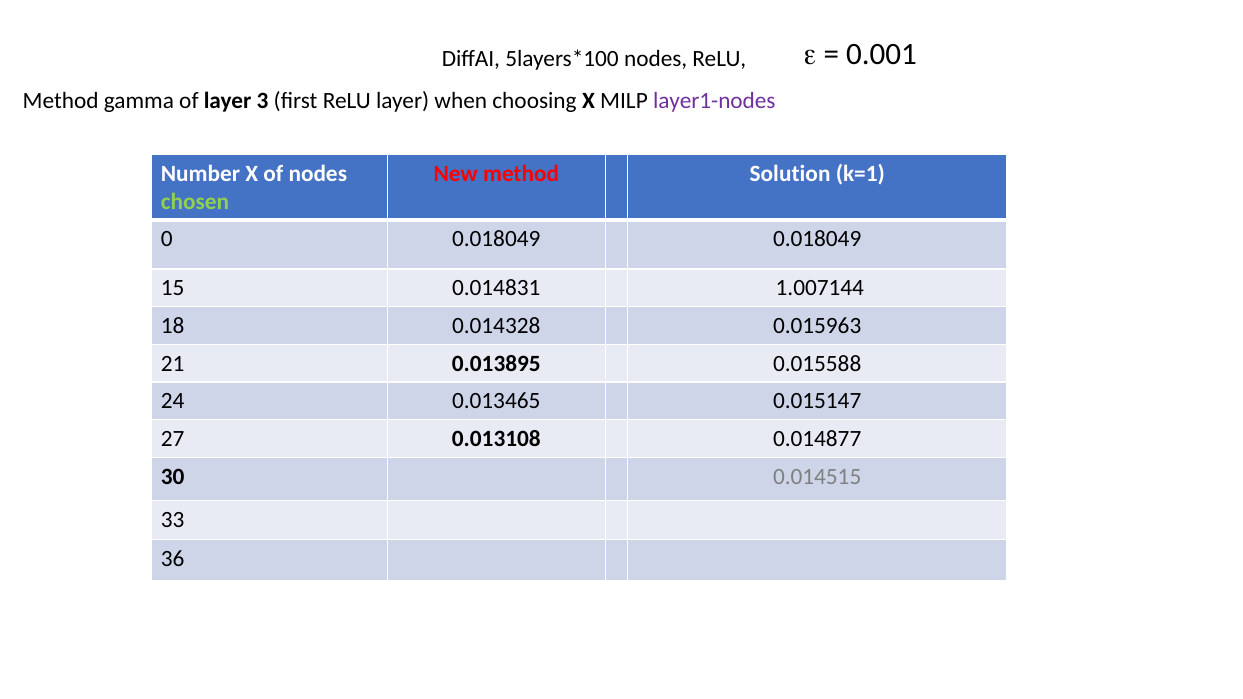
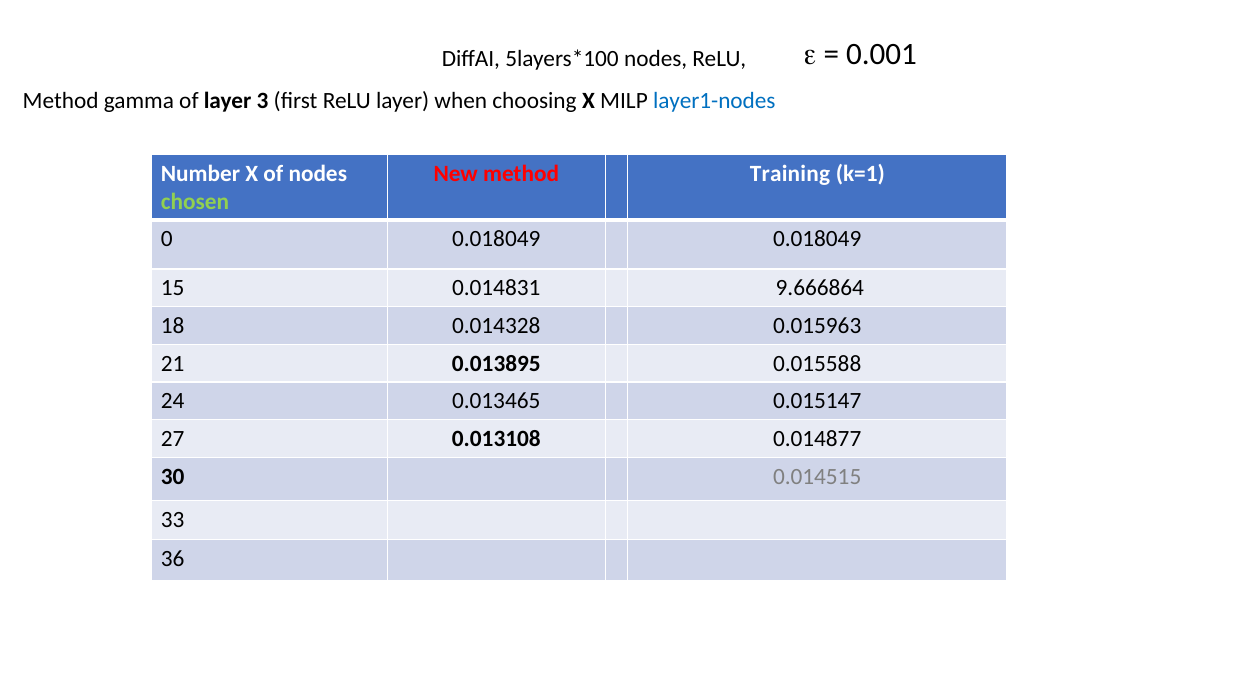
layer1-nodes colour: purple -> blue (714, 101)
Solution: Solution -> Training (790, 174)
1.007144: 1.007144 -> 9.666864 (820, 288)
